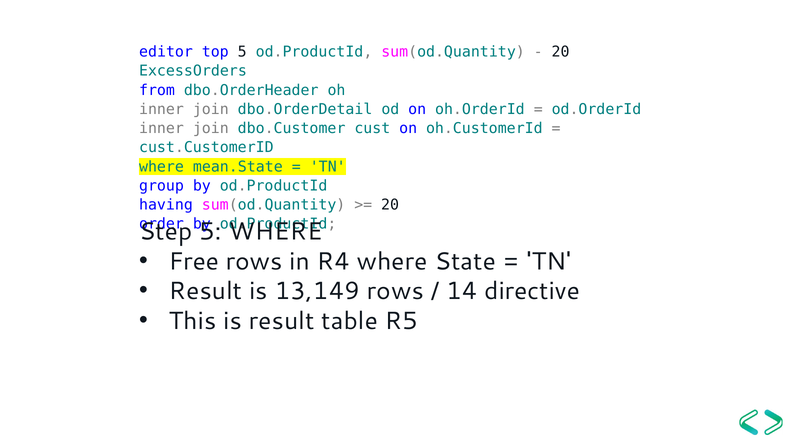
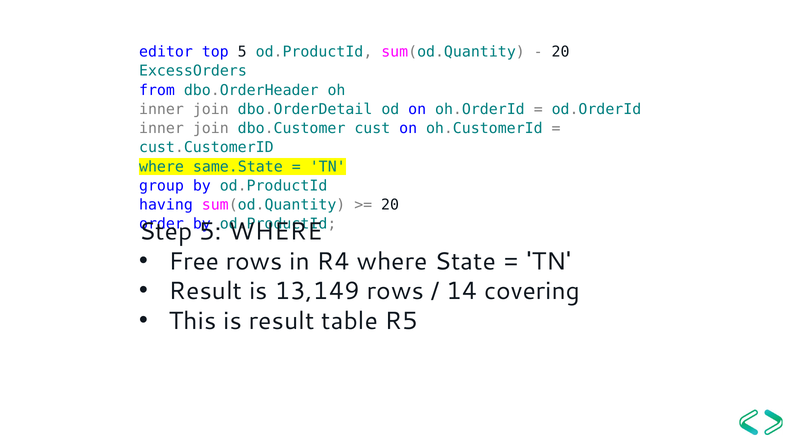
mean.State: mean.State -> same.State (238, 167)
directive: directive -> covering (532, 291)
